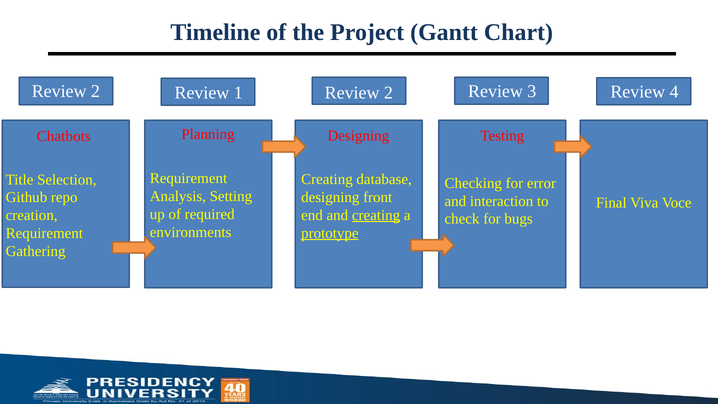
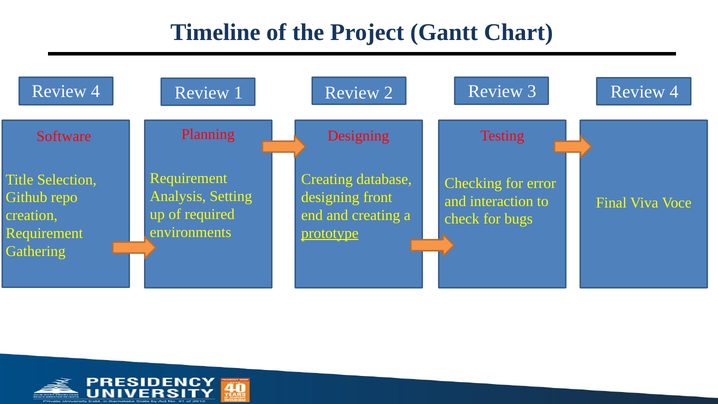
2: 2 -> 4 (95, 91)
Chatbots: Chatbots -> Software (64, 136)
creating underline: present -> none (376, 215)
